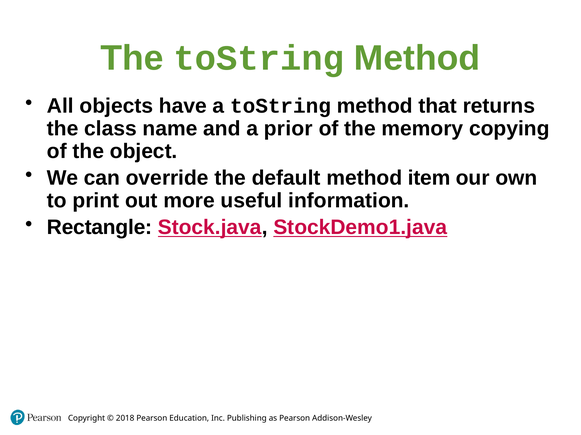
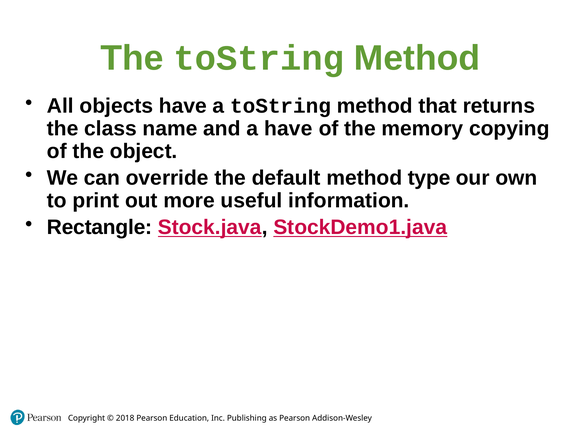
a prior: prior -> have (288, 129)
item: item -> type (429, 178)
